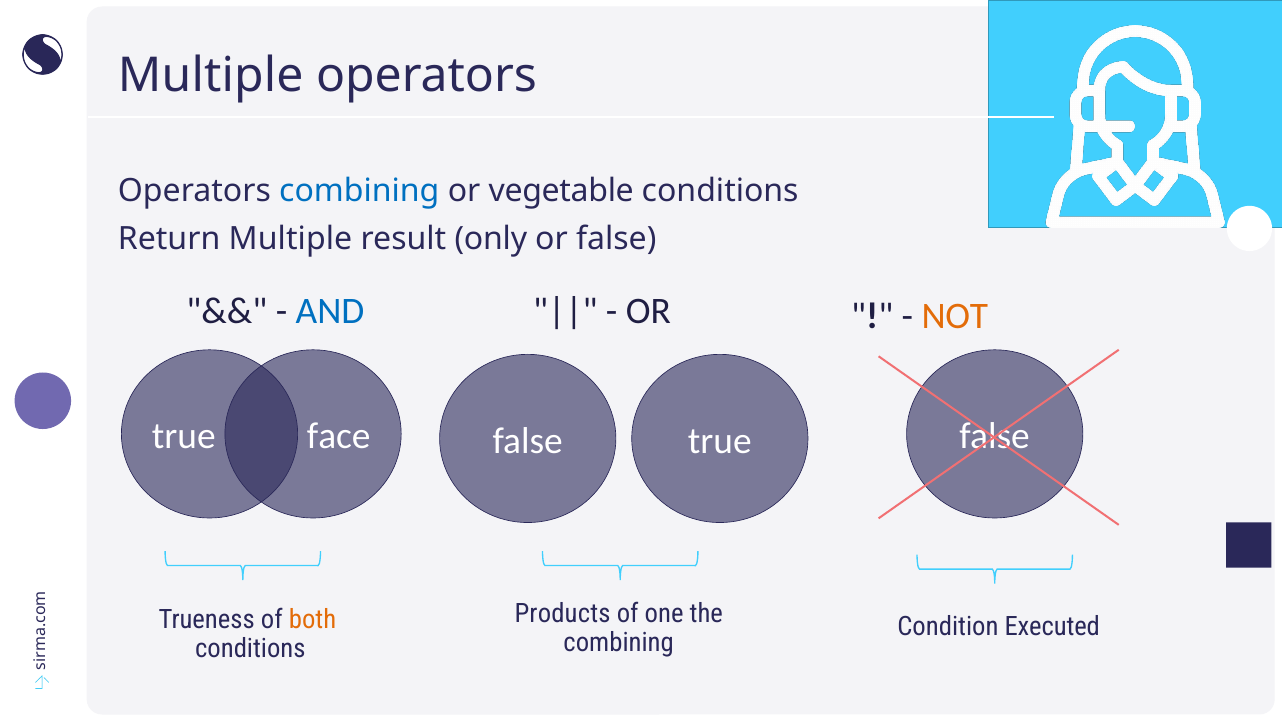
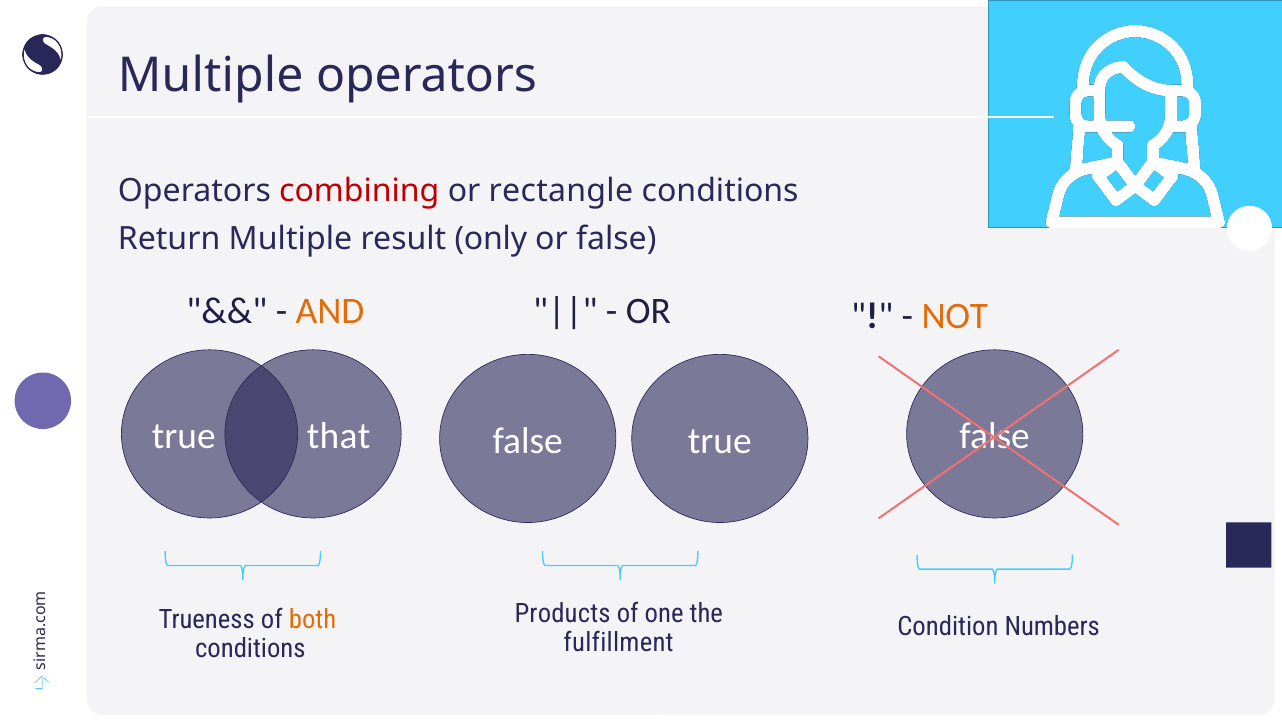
combining colour: blue -> red (359, 191)
vegetable: vegetable -> rectangle (561, 191)
AND colour: blue -> orange (330, 311)
face: face -> that (339, 437)
Executed: Executed -> Numbers (1052, 626)
combining: combining -> fulfillment (619, 643)
